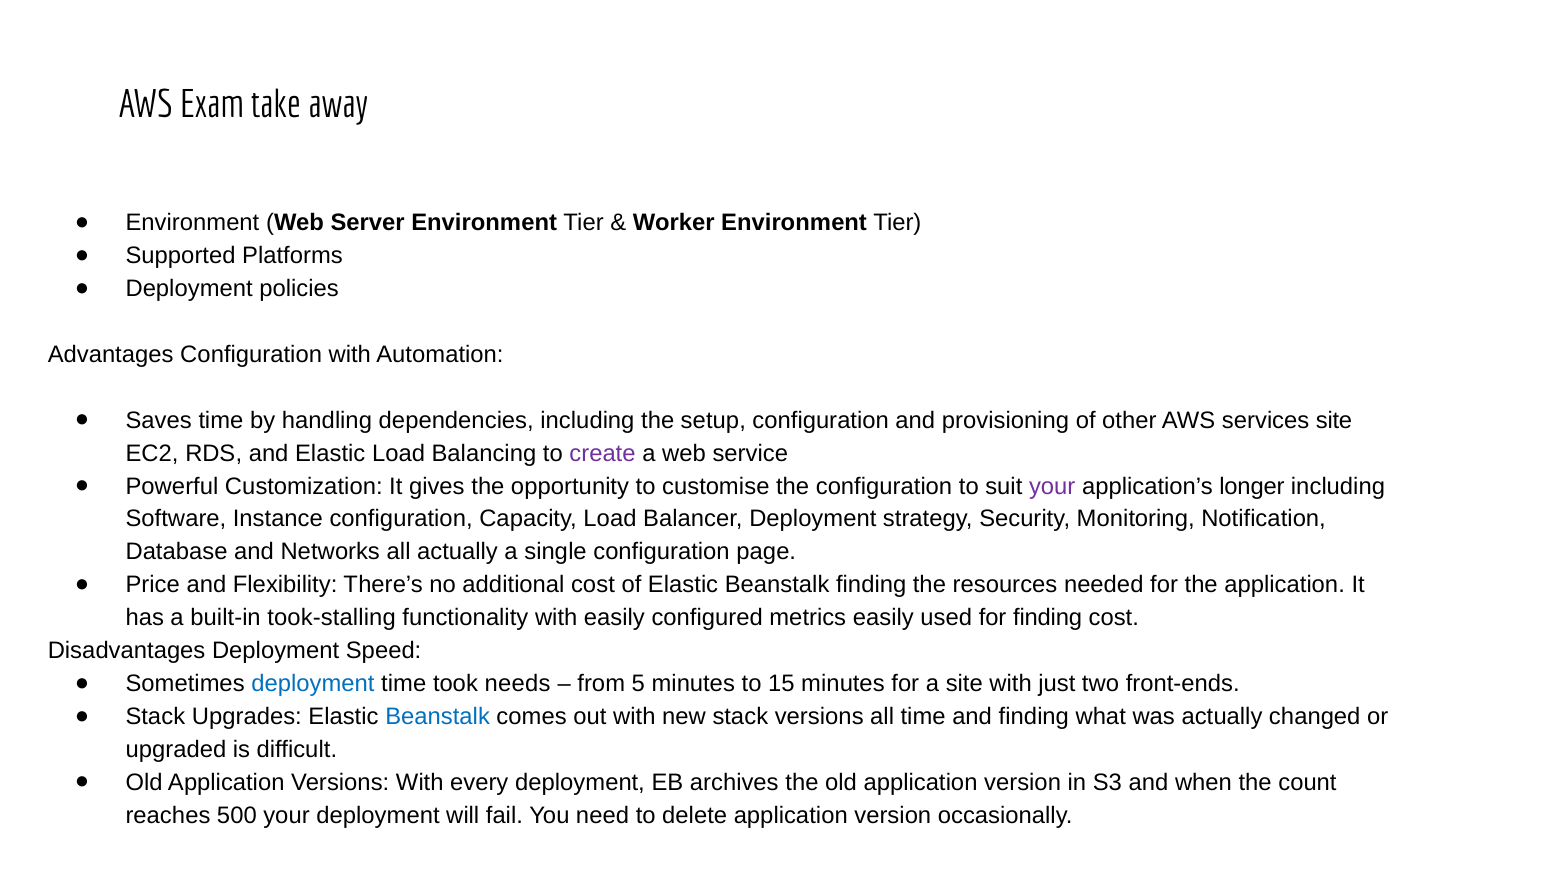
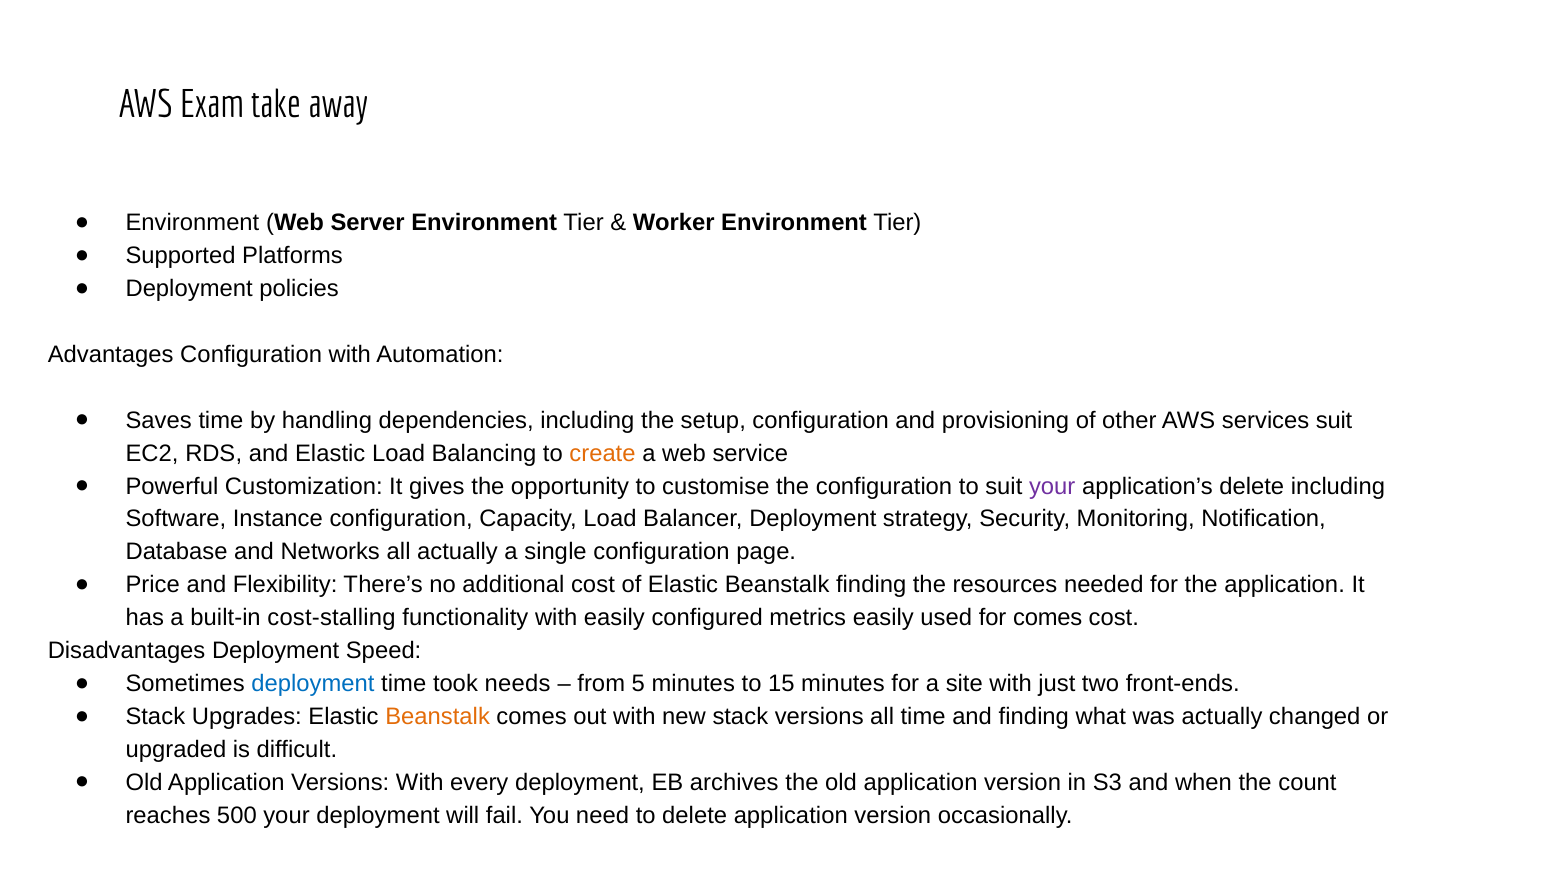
services site: site -> suit (1334, 420)
create colour: purple -> orange (603, 453)
application’s longer: longer -> delete (1252, 486)
took-stalling: took-stalling -> cost-stalling (332, 618)
for finding: finding -> comes (1048, 618)
Beanstalk colour: blue -> orange (438, 717)
